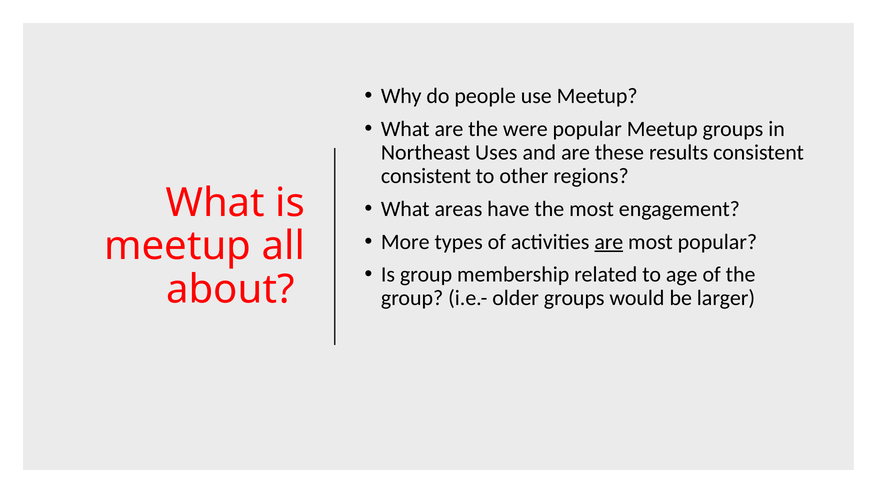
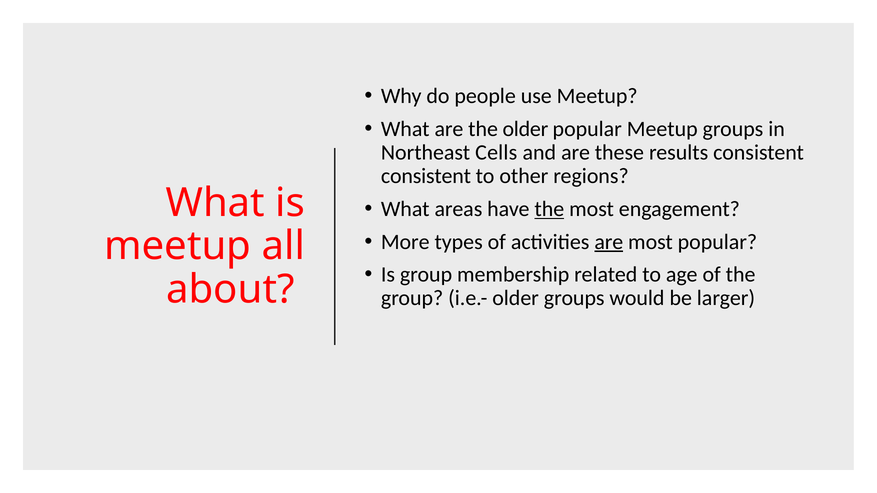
the were: were -> older (525, 129)
Uses: Uses -> Cells (496, 153)
the underline: none -> present (549, 209)
